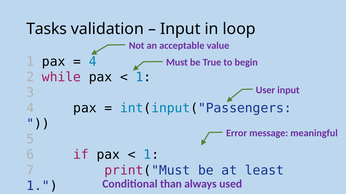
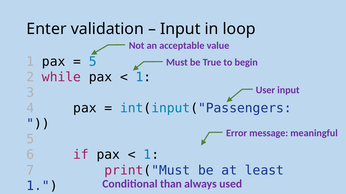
Tasks: Tasks -> Enter (47, 29)
4: 4 -> 5 (93, 62)
